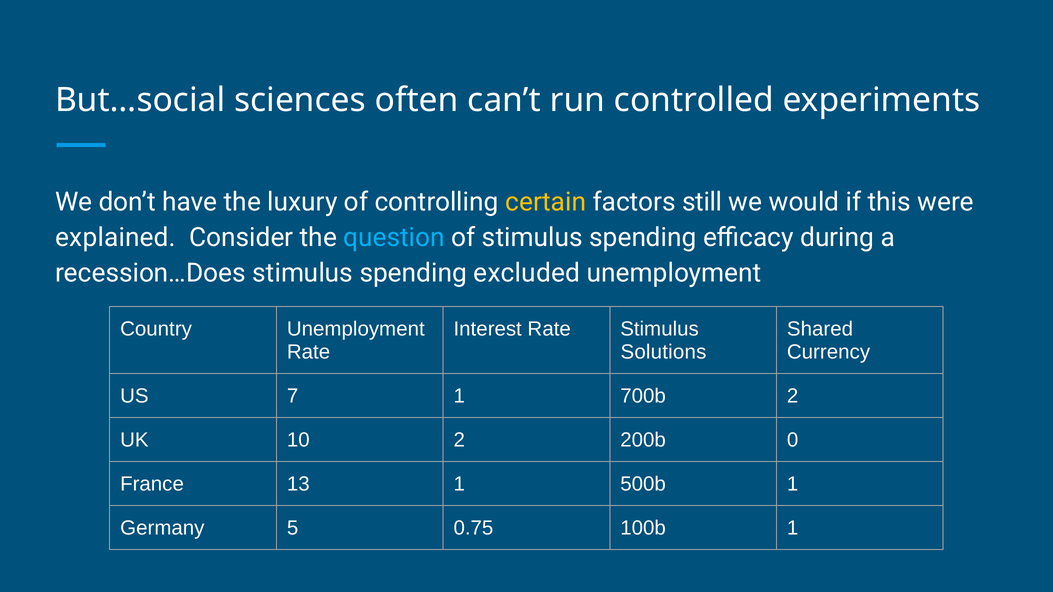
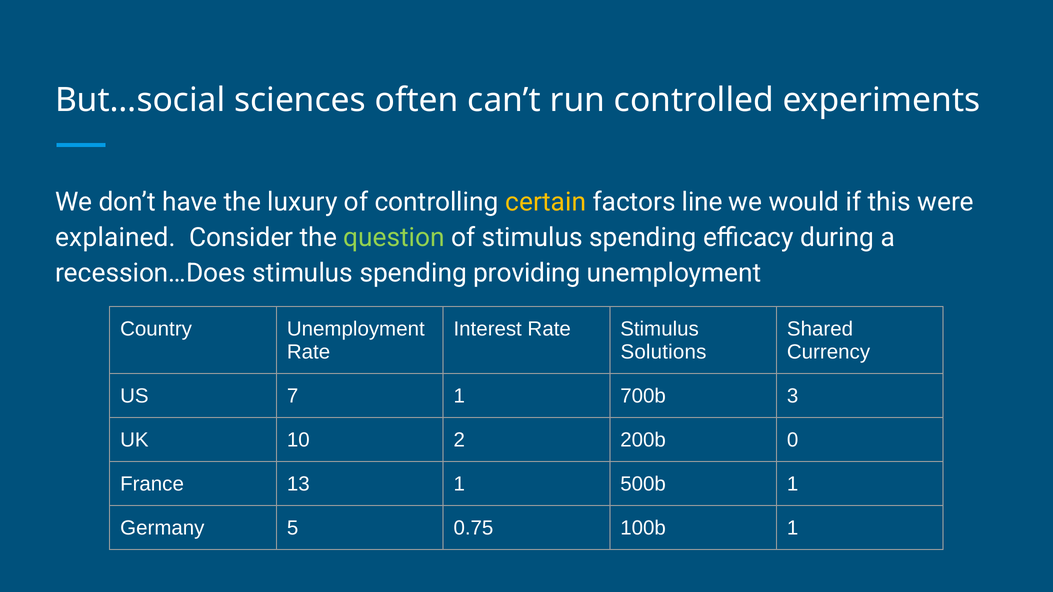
still: still -> line (702, 202)
question colour: light blue -> light green (394, 238)
excluded: excluded -> providing (527, 273)
700b 2: 2 -> 3 (793, 396)
